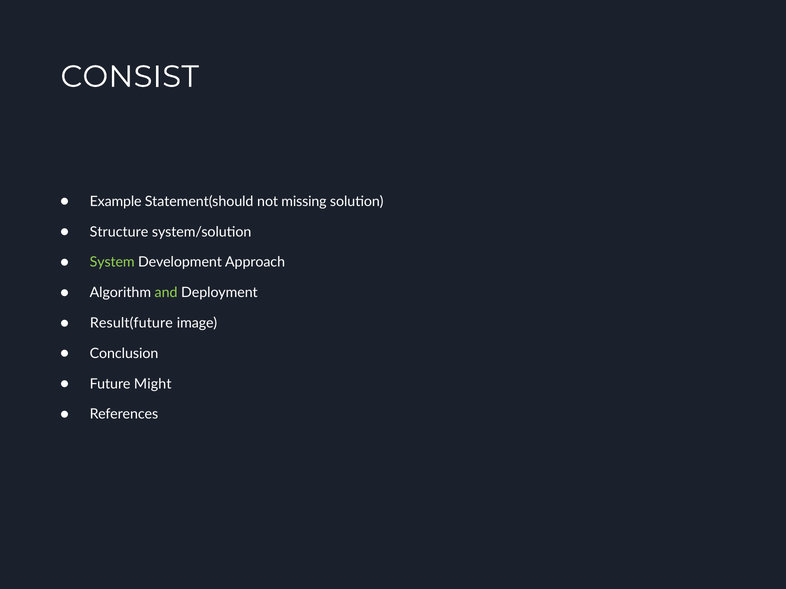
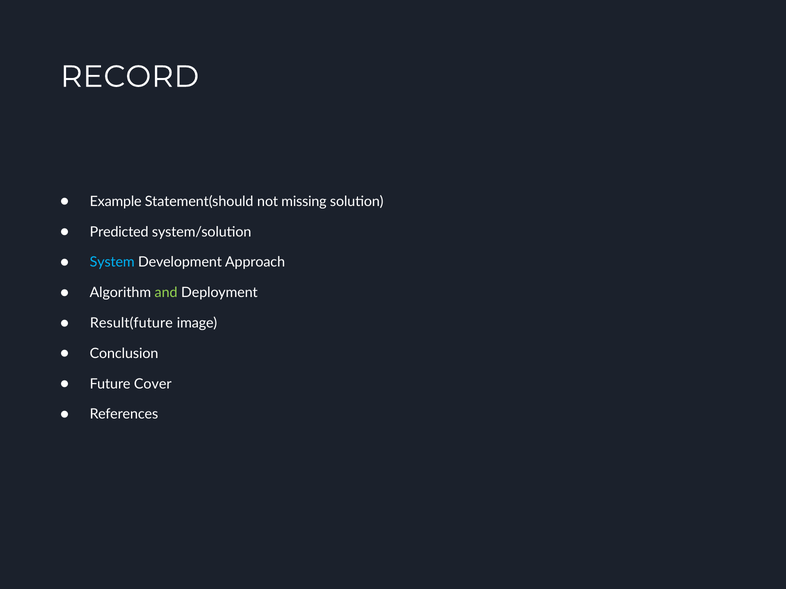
CONSIST: CONSIST -> RECORD (130, 77)
Structure: Structure -> Predicted (119, 232)
System colour: light green -> light blue (112, 262)
Might: Might -> Cover (153, 384)
